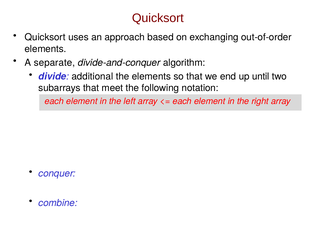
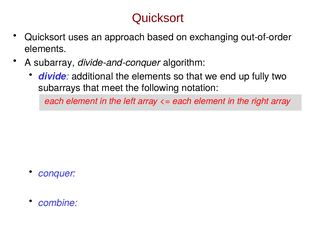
separate: separate -> subarray (54, 63)
until: until -> fully (261, 76)
